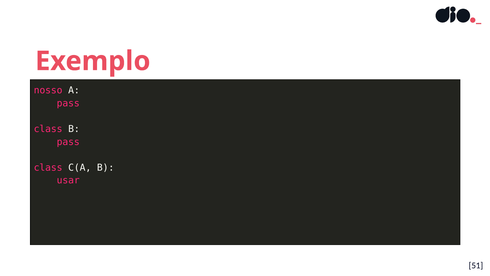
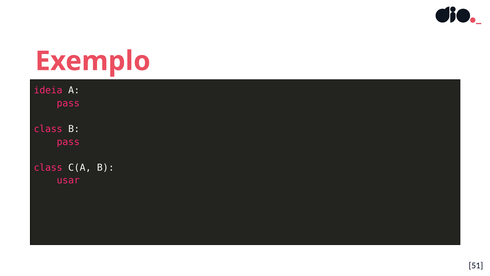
nosso: nosso -> ideia (48, 90)
